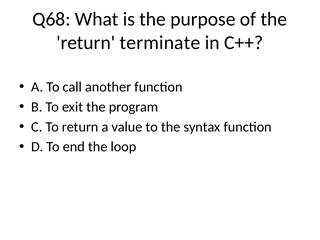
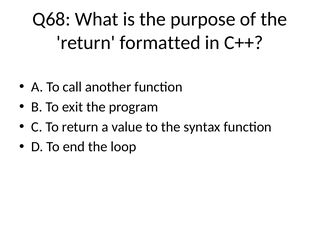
terminate: terminate -> formatted (160, 43)
